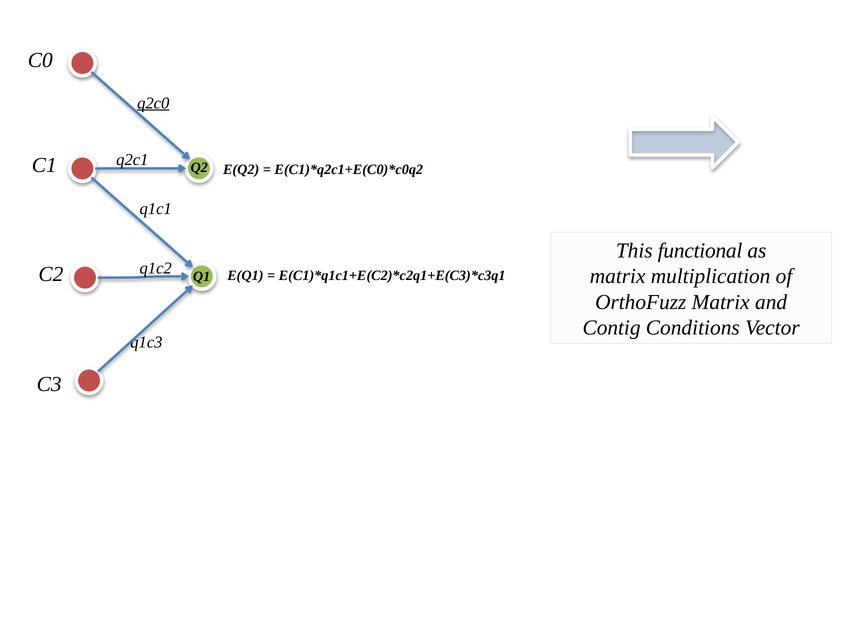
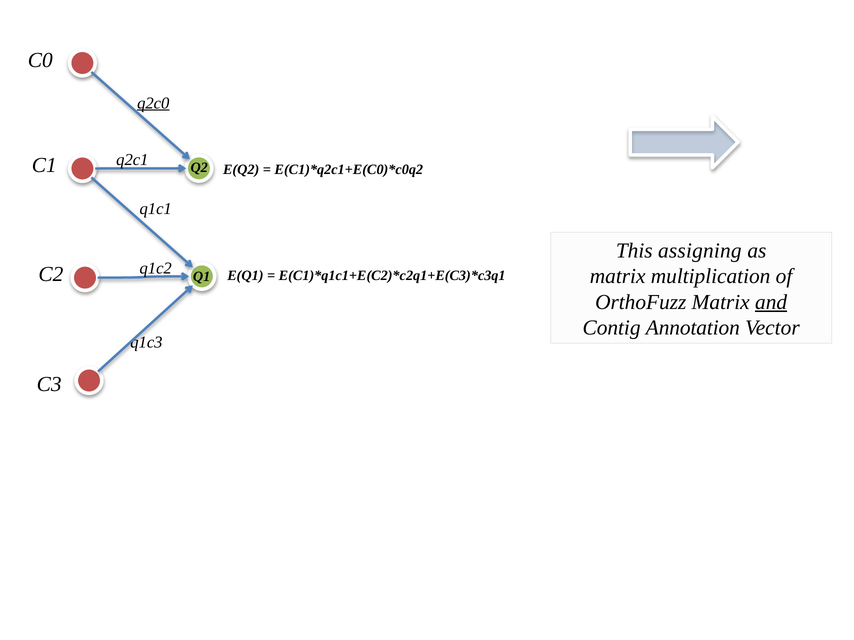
functional: functional -> assigning (700, 251)
and underline: none -> present (771, 302)
Conditions: Conditions -> Annotation (693, 328)
